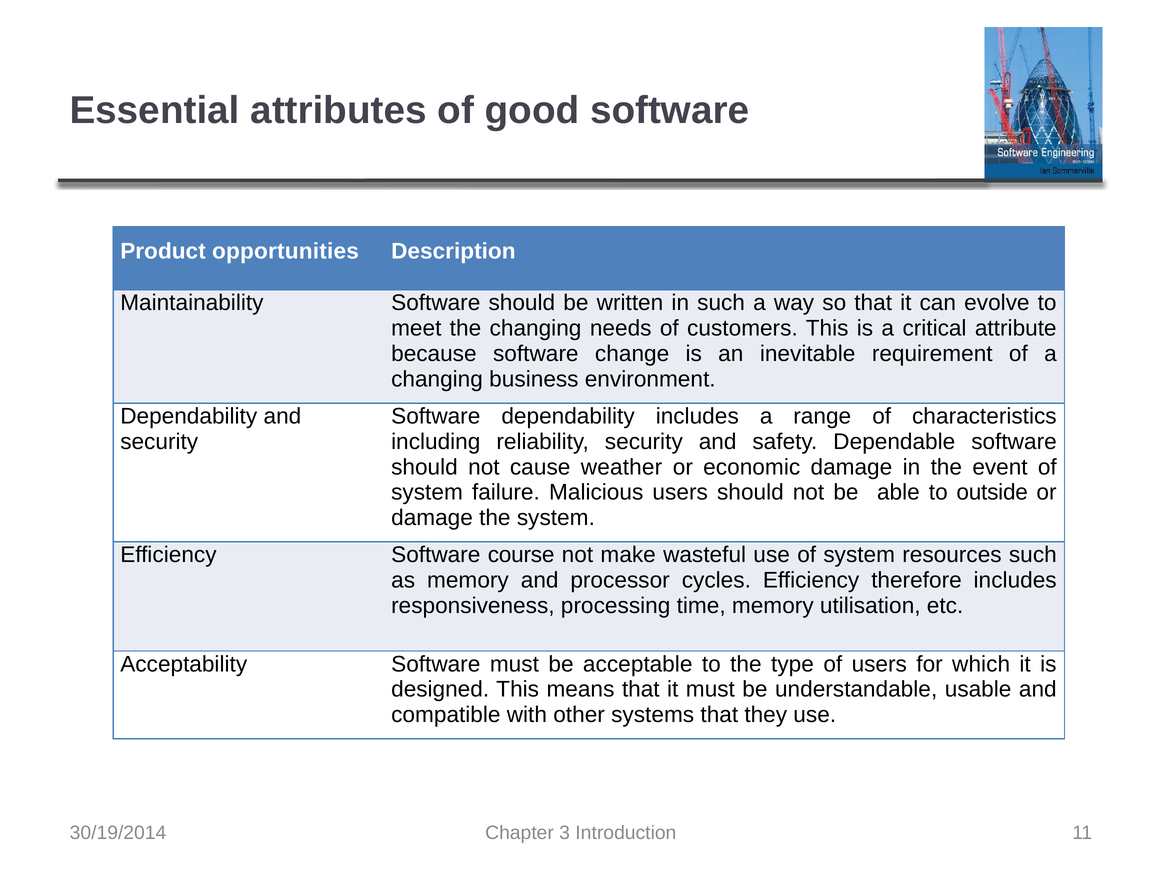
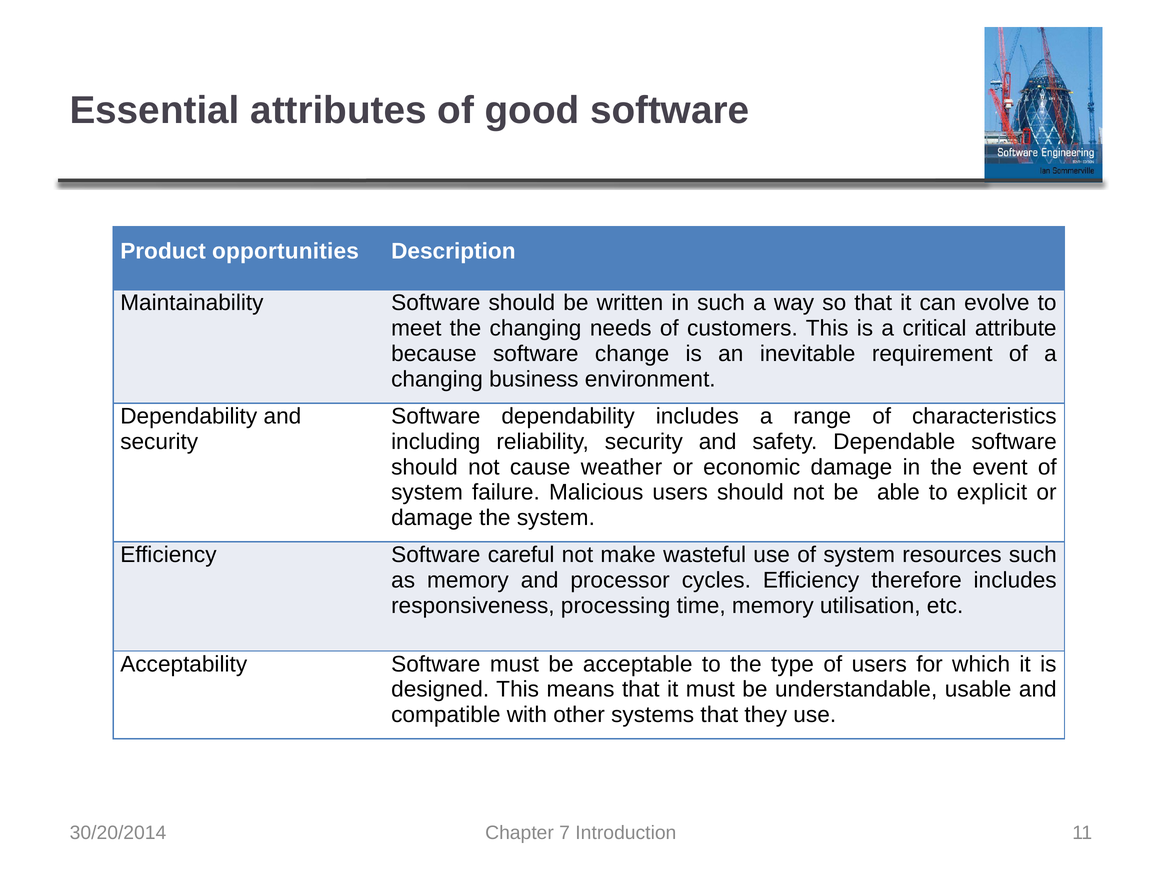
outside: outside -> explicit (992, 492)
course: course -> careful (521, 555)
30/19/2014: 30/19/2014 -> 30/20/2014 (118, 832)
3: 3 -> 7 (565, 832)
